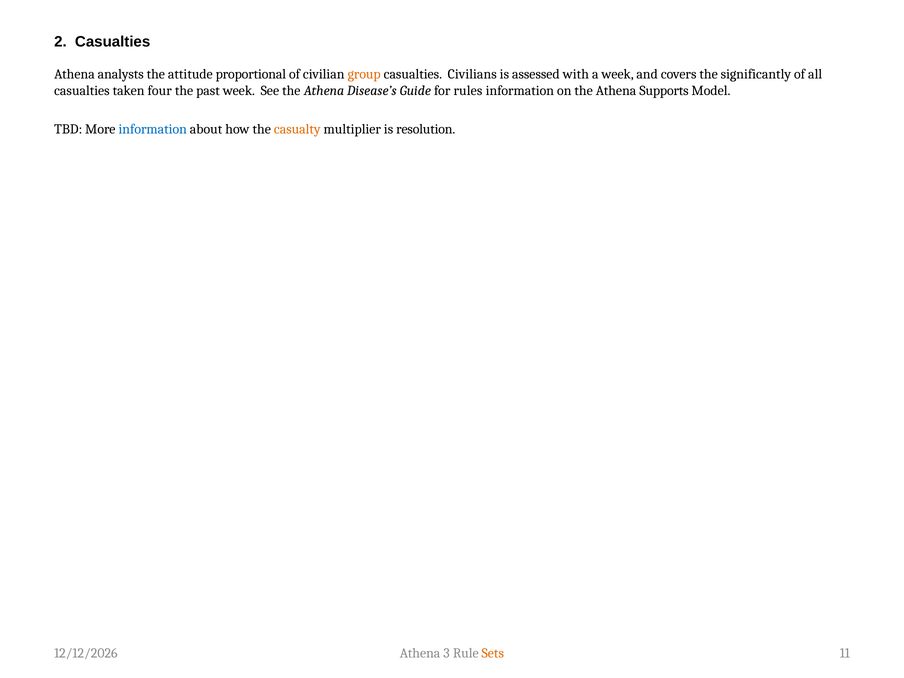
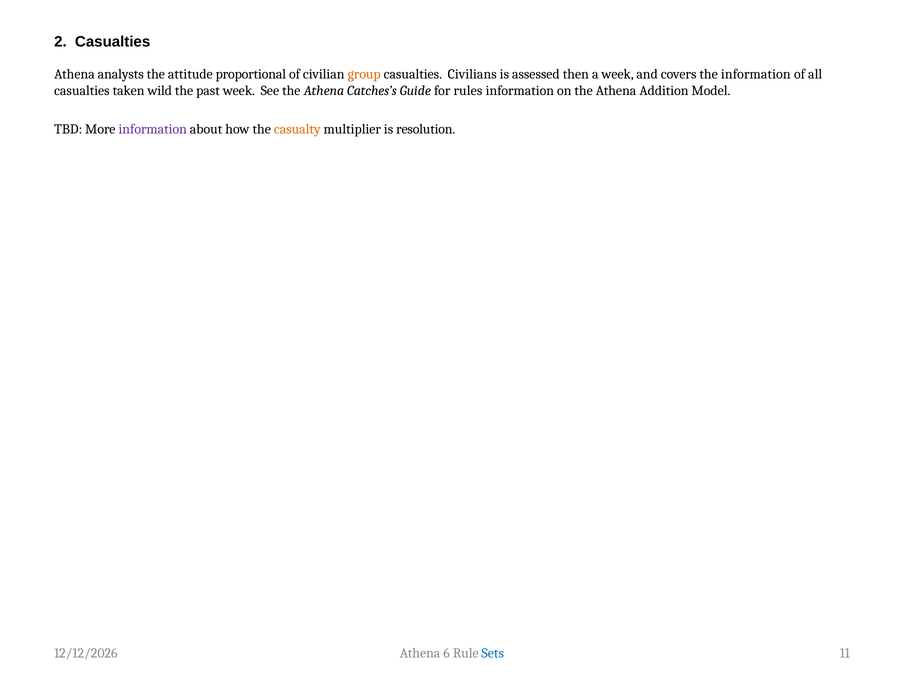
with: with -> then (576, 74)
the significantly: significantly -> information (756, 74)
four: four -> wild (160, 91)
Disease’s: Disease’s -> Catches’s (372, 91)
Supports: Supports -> Addition (664, 91)
information colour: blue -> purple (153, 129)
3: 3 -> 6 (447, 653)
Sets colour: orange -> blue (493, 653)
